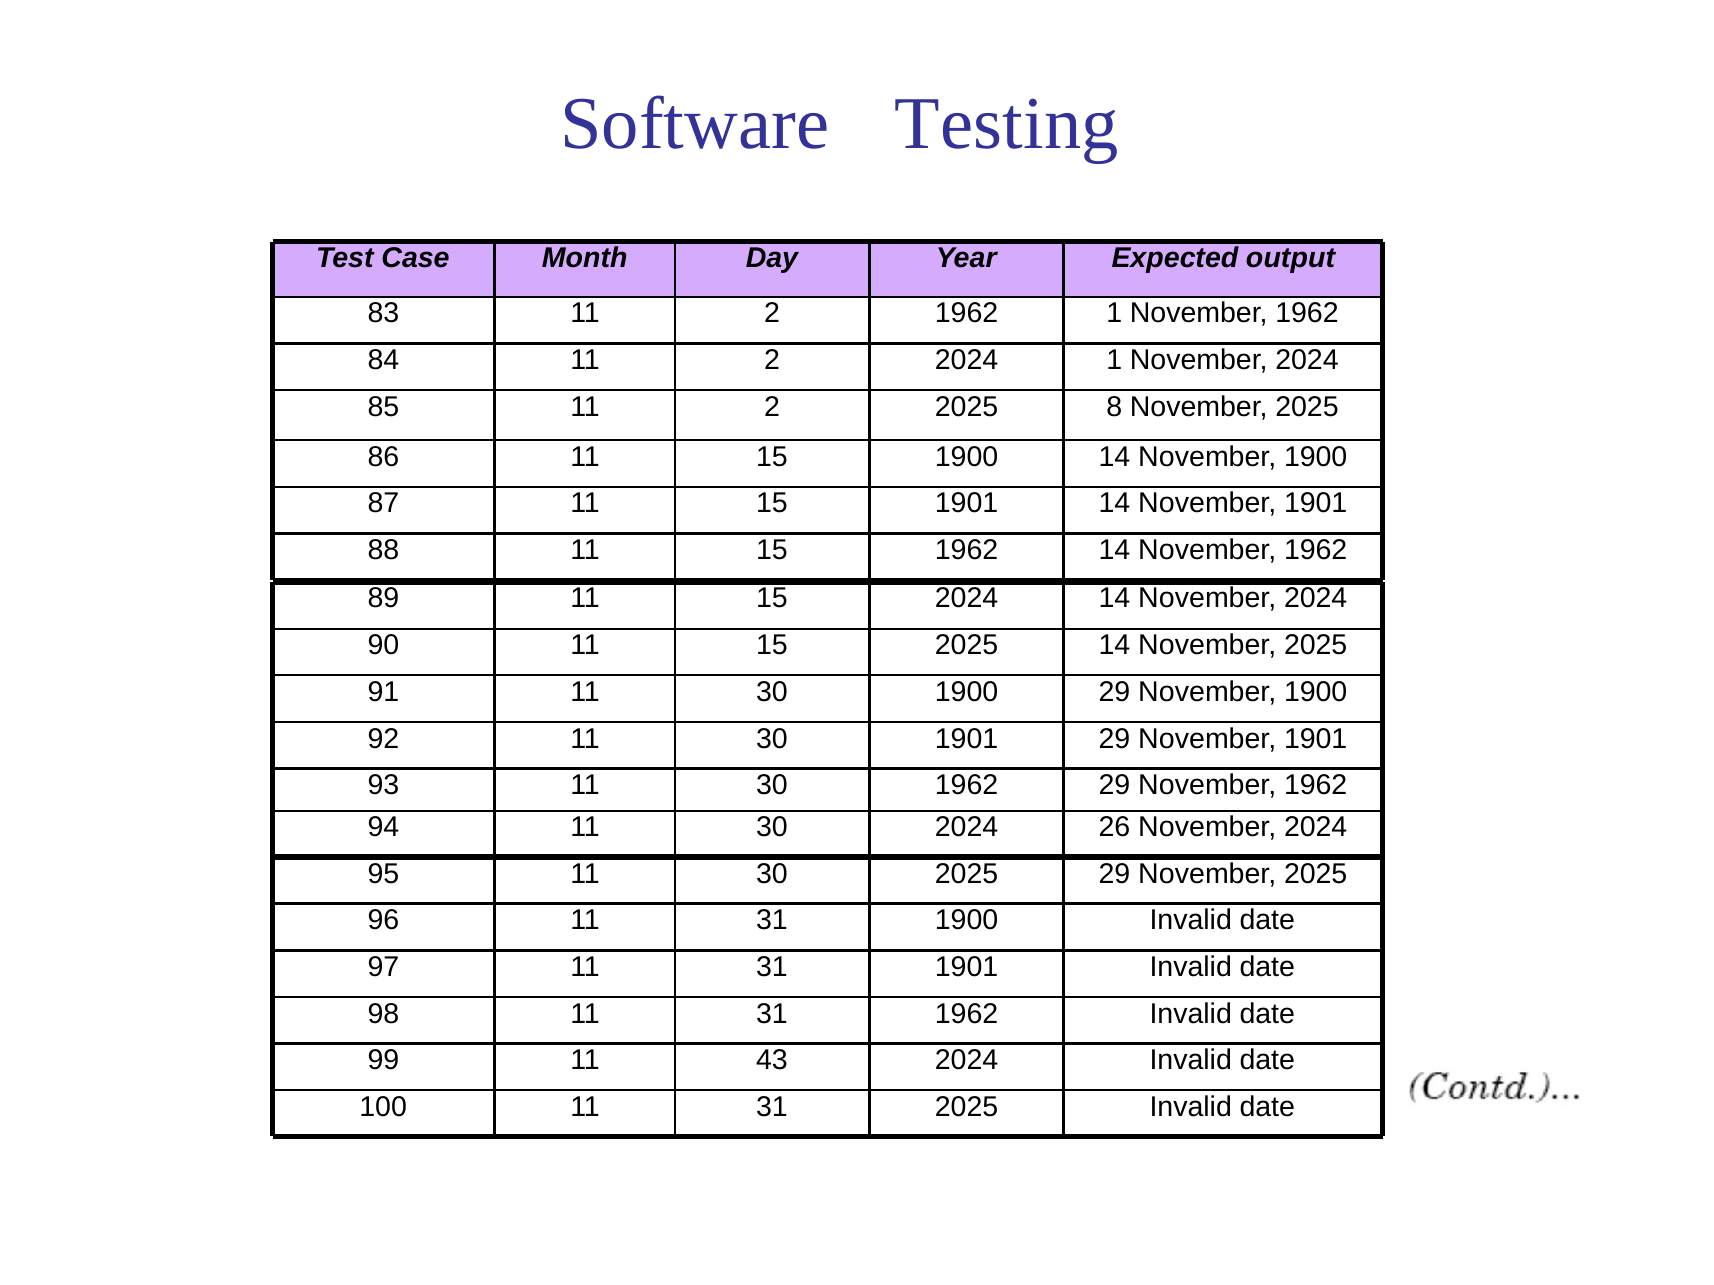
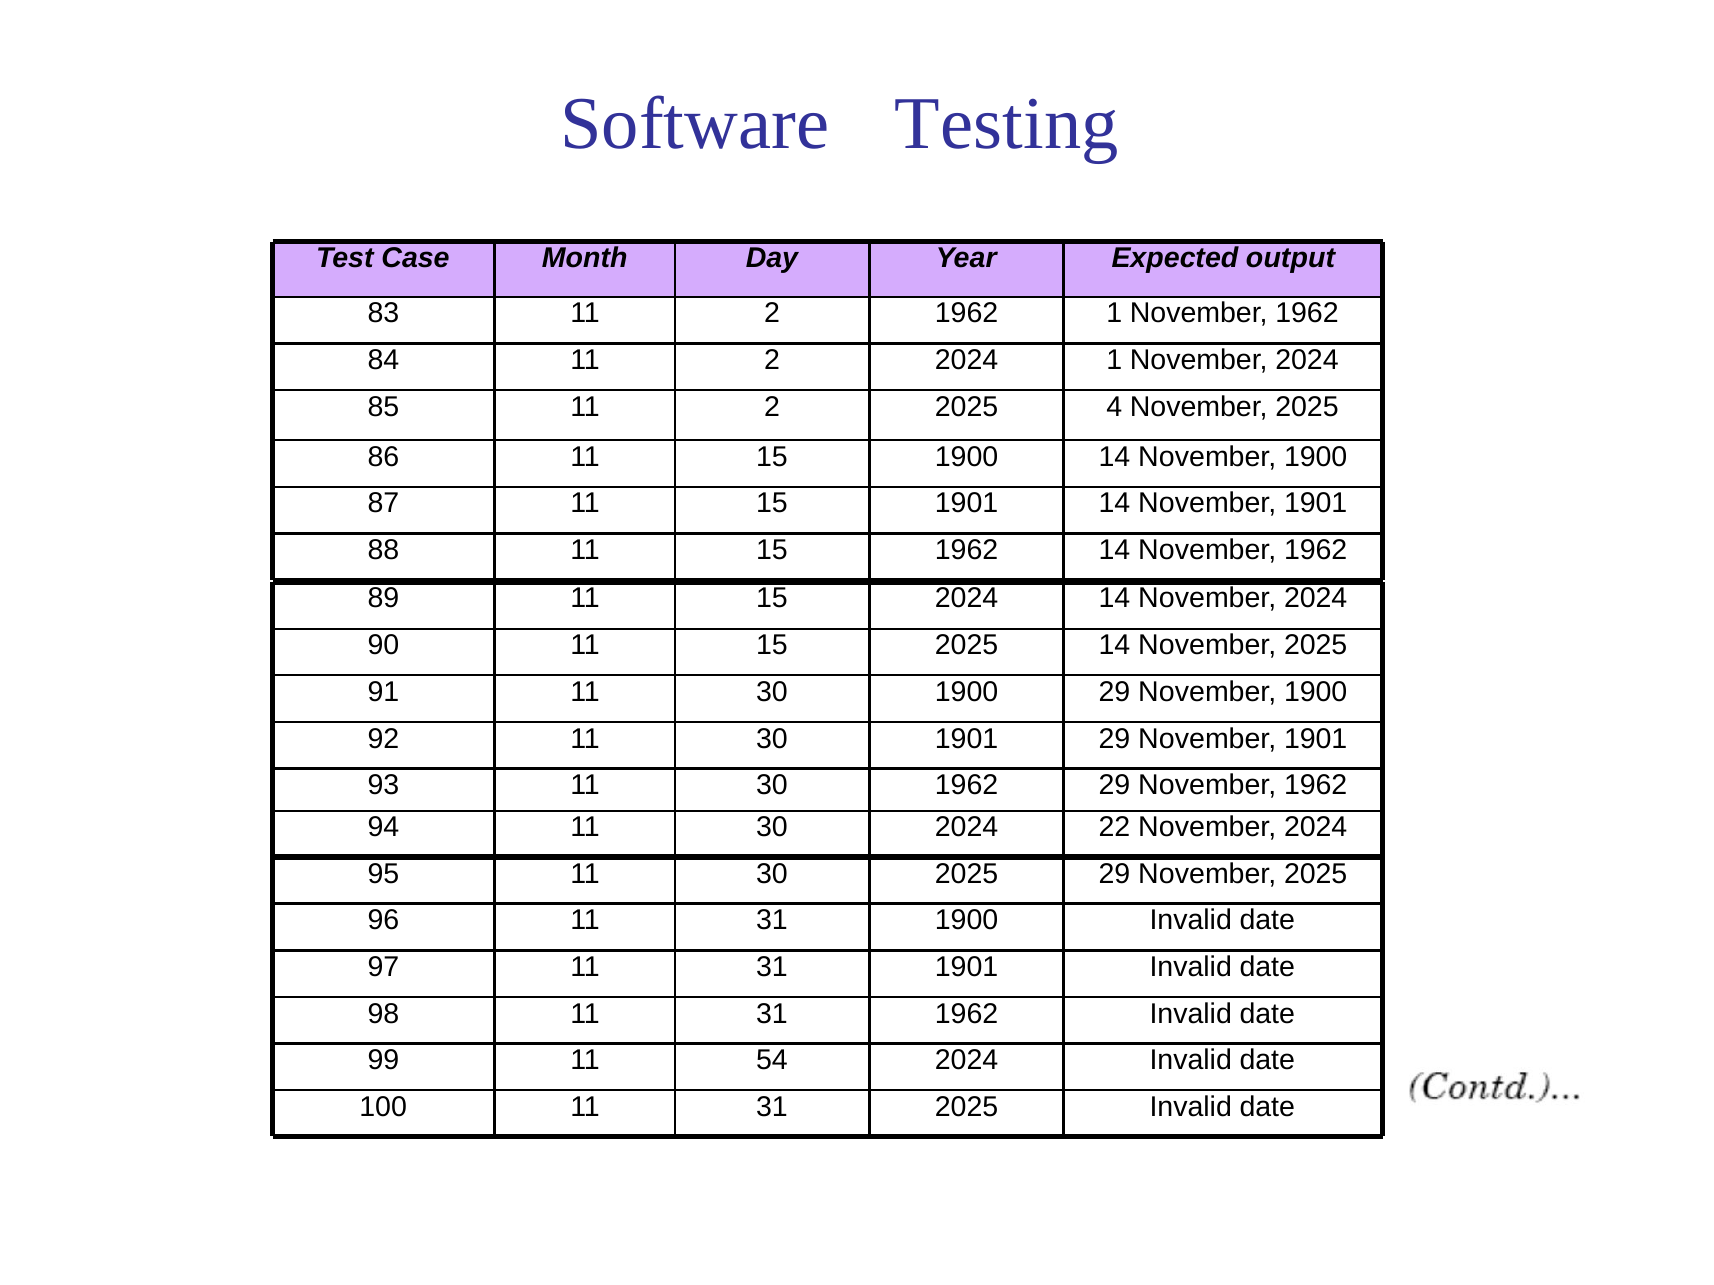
8: 8 -> 4 (1114, 407)
26: 26 -> 22 (1115, 828)
43: 43 -> 54 (772, 1061)
